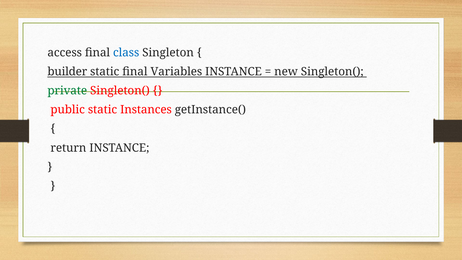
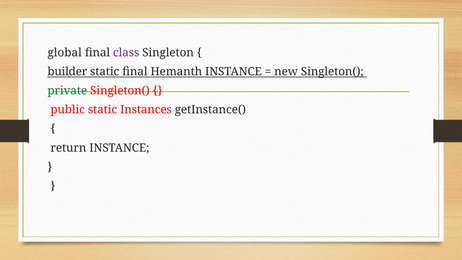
access: access -> global (65, 53)
class colour: blue -> purple (126, 53)
Variables: Variables -> Hemanth (176, 72)
